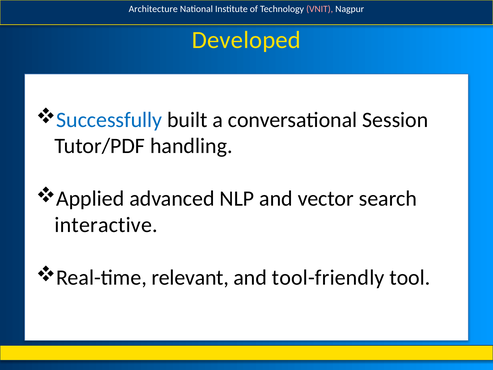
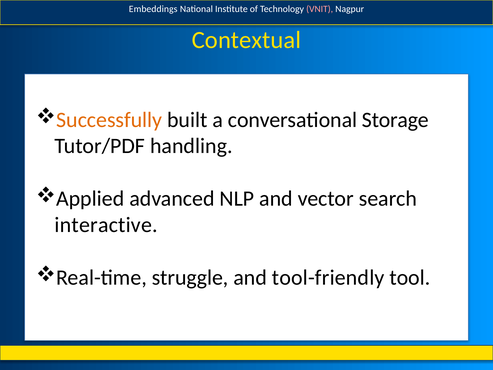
Architecture: Architecture -> Embeddings (153, 9)
Developed: Developed -> Contextual (246, 40)
Successfully colour: blue -> orange (109, 120)
Session: Session -> Storage (395, 120)
relevant: relevant -> struggle (190, 277)
